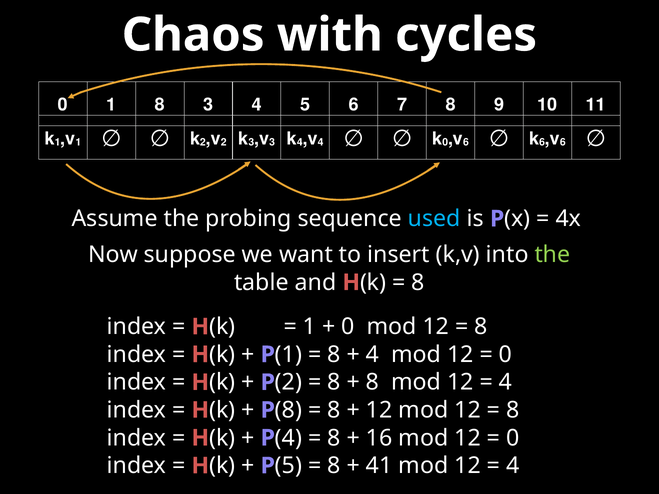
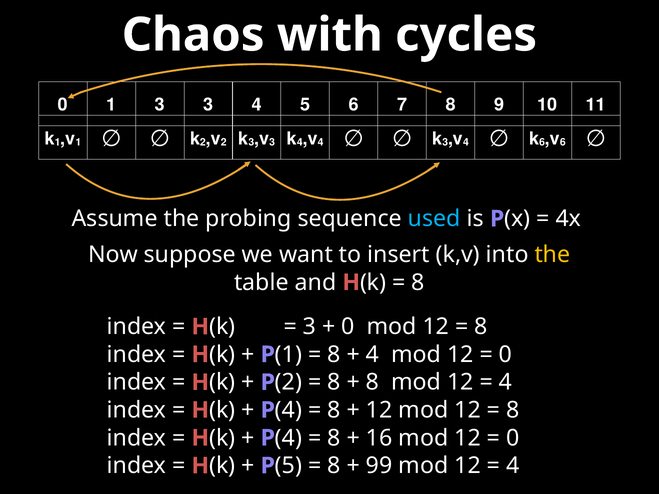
1 8: 8 -> 3 (160, 105)
0: 0 -> 3 (445, 142)
6: 6 -> 4 (466, 142)
the colour: light green -> yellow (552, 255)
1: 1 -> 3 (309, 327)
8: 8 -> 4 (289, 410)
41: 41 -> 99 (379, 466)
